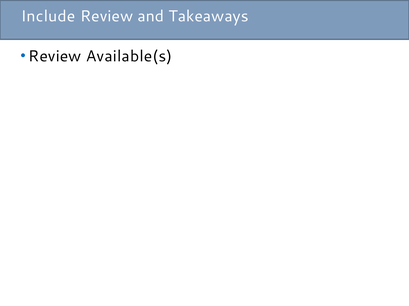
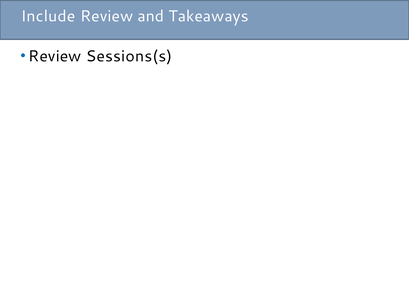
Available(s: Available(s -> Sessions(s (129, 56)
